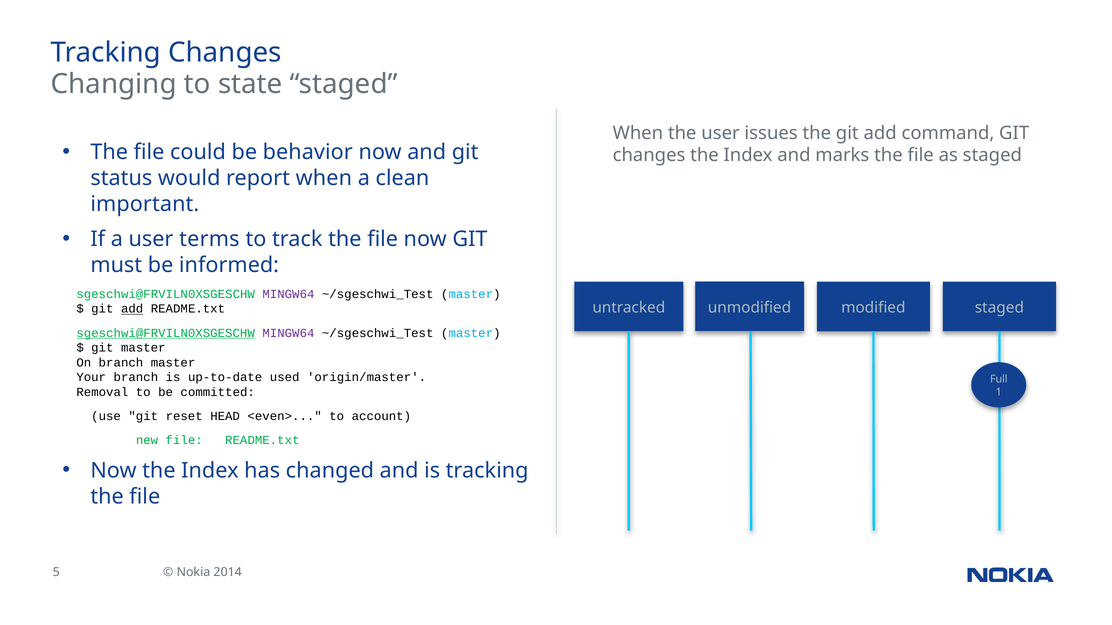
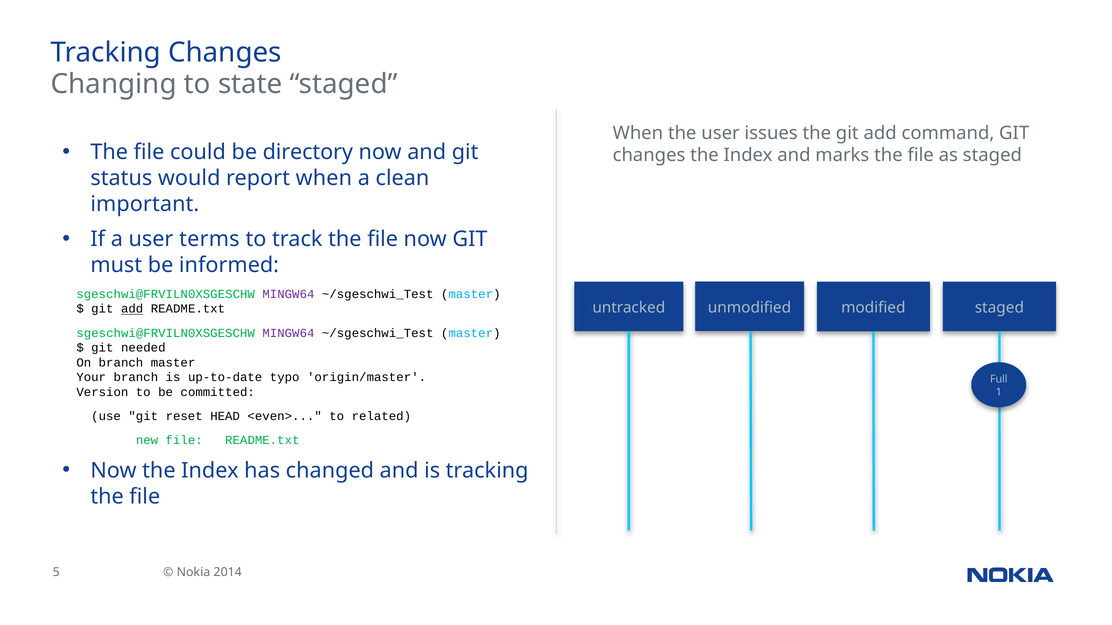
behavior: behavior -> directory (308, 152)
sgeschwi@FRVILN0XSGESCHW underline: present -> none (166, 333)
git master: master -> needed (143, 348)
used: used -> typo (285, 378)
Removal: Removal -> Version (102, 392)
account: account -> related (381, 417)
